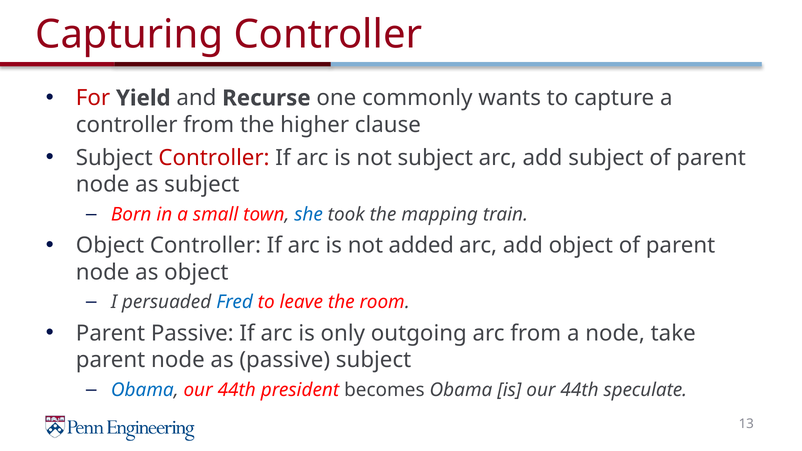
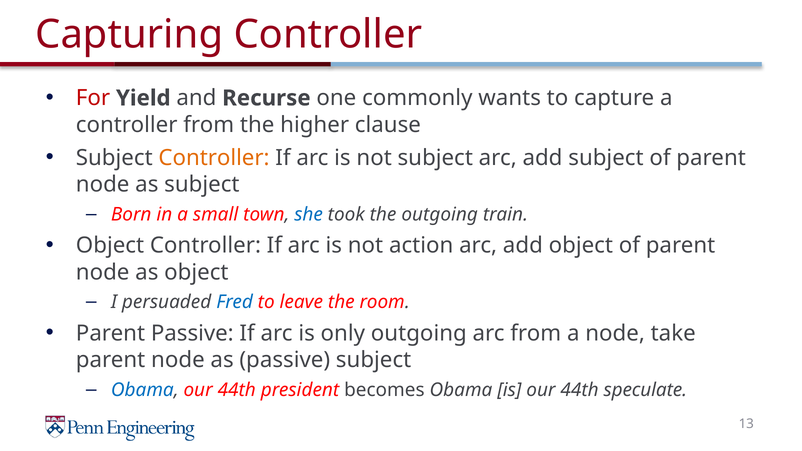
Controller colour: red -> orange (214, 158)
the mapping: mapping -> outgoing (440, 214)
added: added -> action (421, 246)
